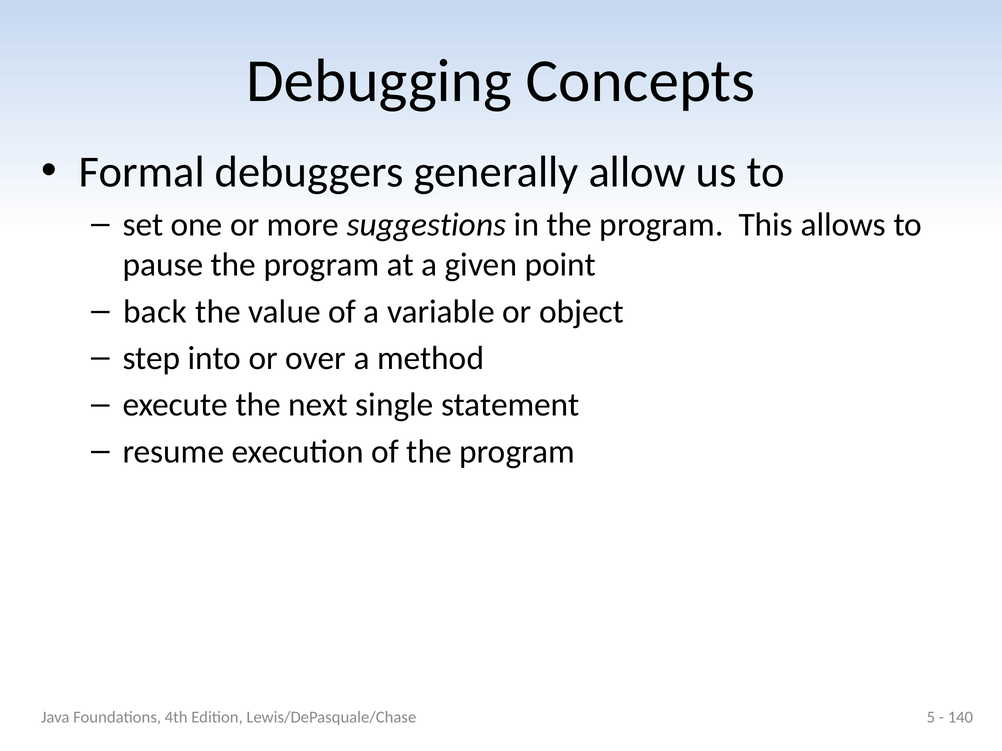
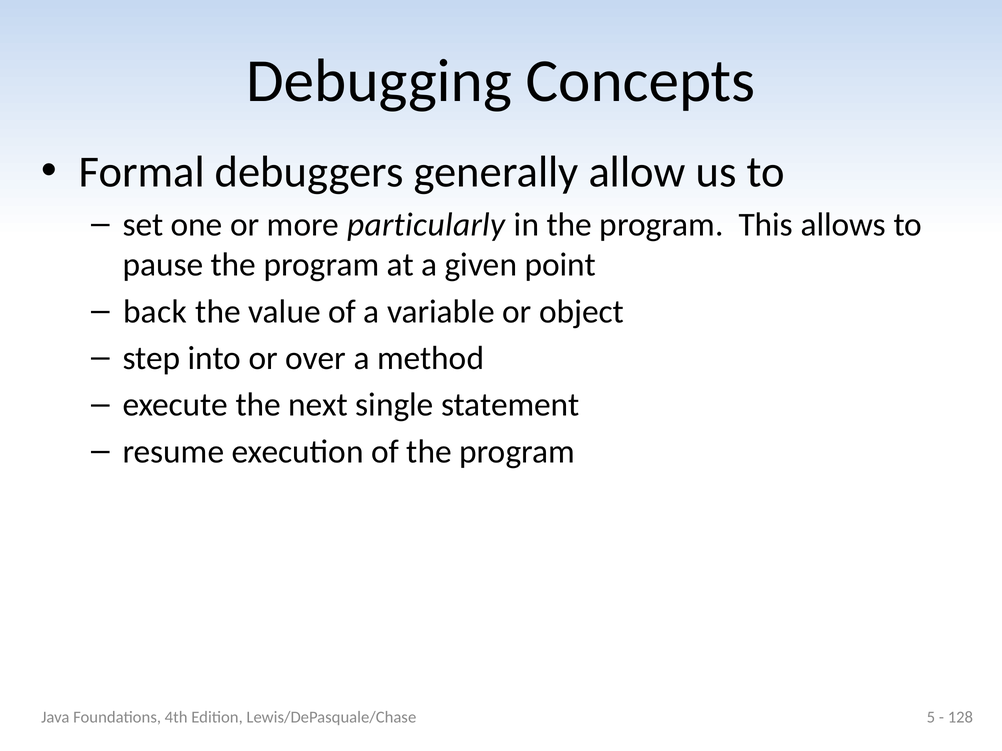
suggestions: suggestions -> particularly (426, 225)
140: 140 -> 128 (960, 718)
